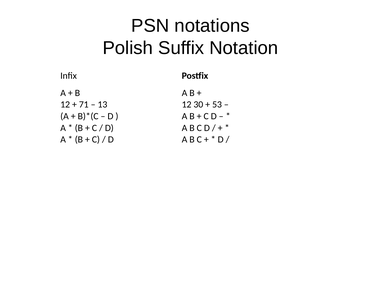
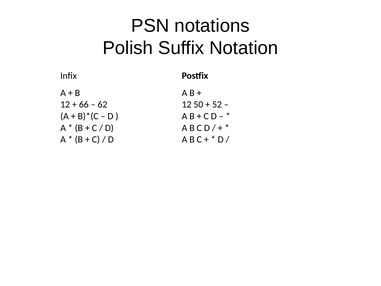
71: 71 -> 66 (84, 105)
13: 13 -> 62 (102, 105)
30: 30 -> 50 (198, 105)
53: 53 -> 52 (217, 105)
